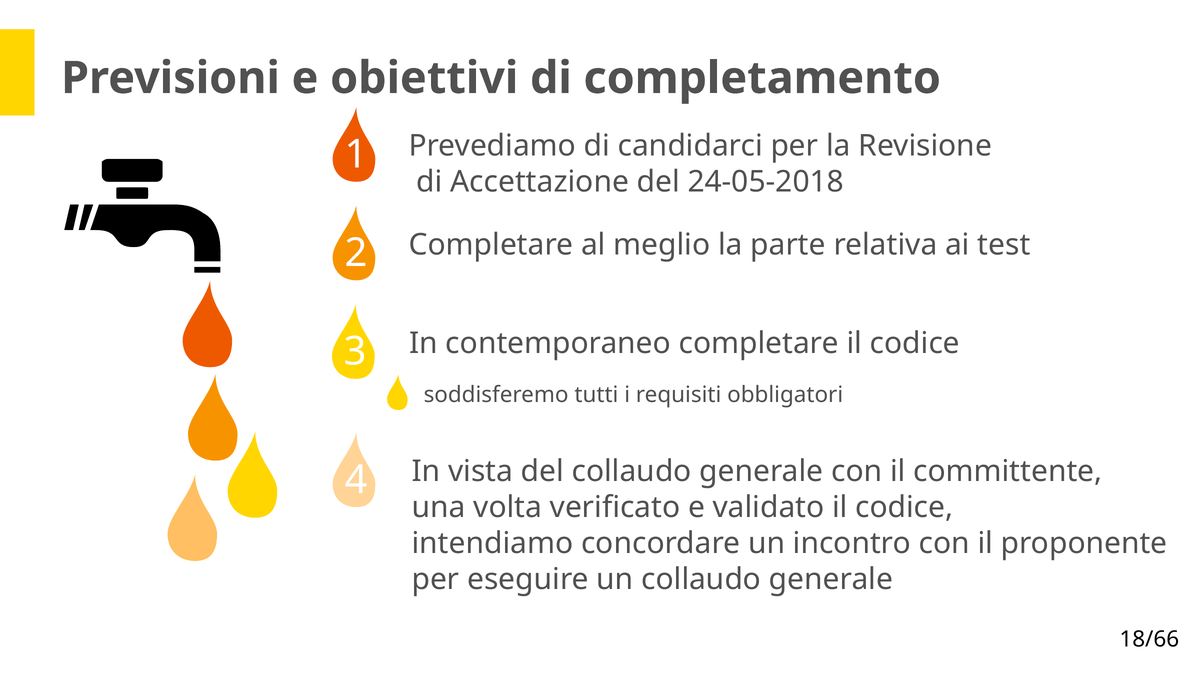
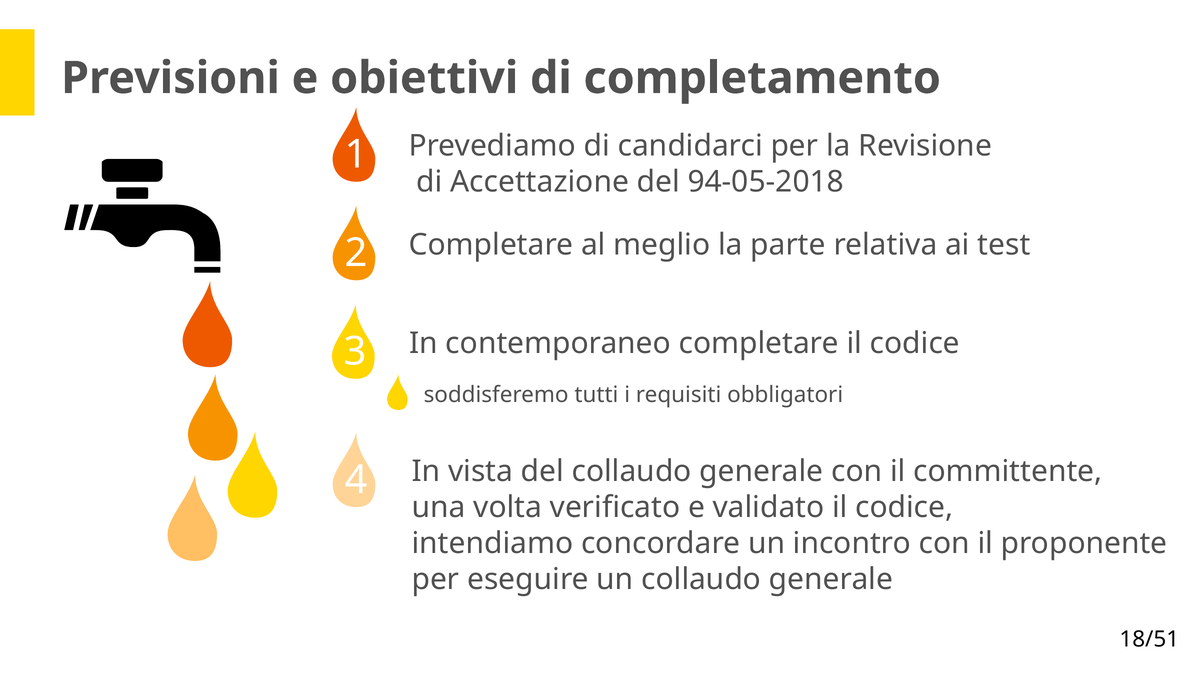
24-05-2018: 24-05-2018 -> 94-05-2018 (766, 182)
18/66: 18/66 -> 18/51 (1149, 639)
